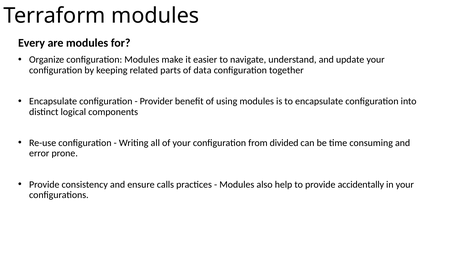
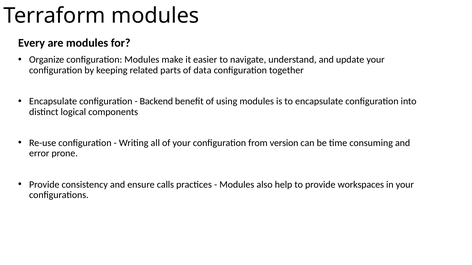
Provider: Provider -> Backend (156, 101)
divided: divided -> version (284, 143)
accidentally: accidentally -> workspaces (361, 185)
